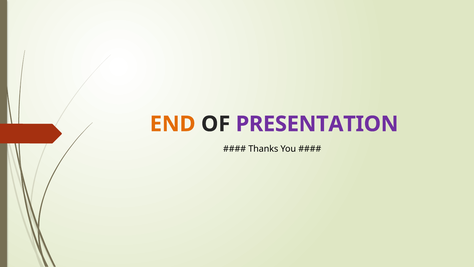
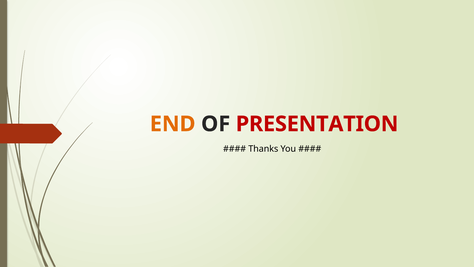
PRESENTATION colour: purple -> red (317, 124)
